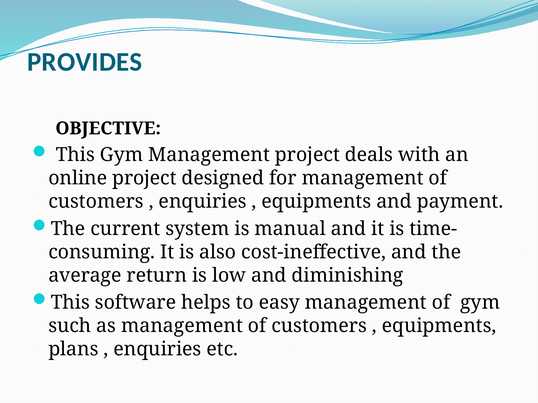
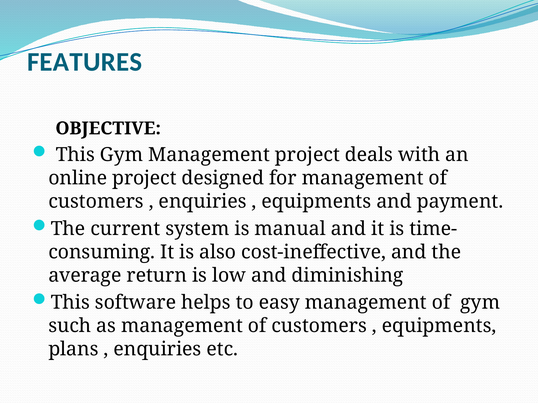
PROVIDES: PROVIDES -> FEATURES (85, 62)
